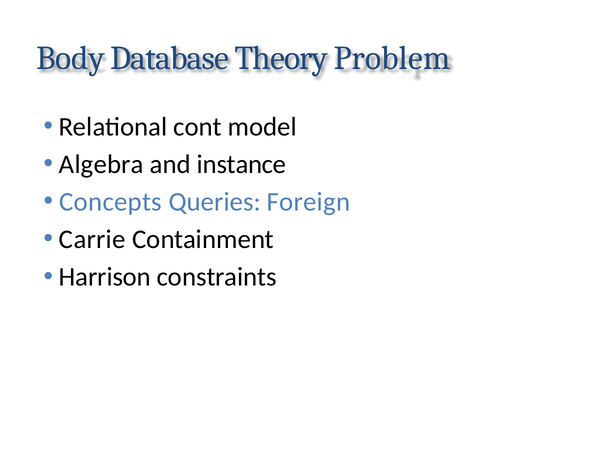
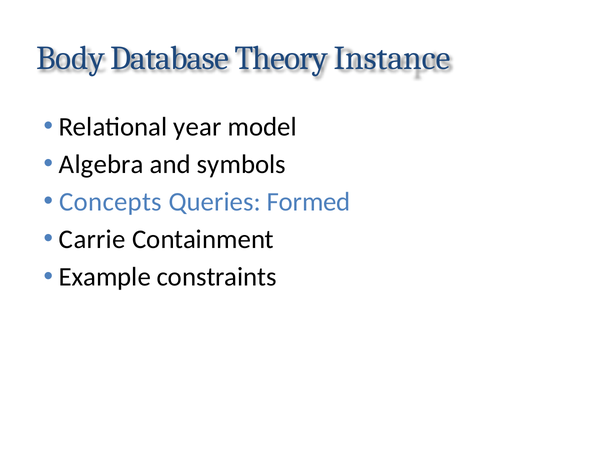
Problem: Problem -> Instance (392, 58)
cont: cont -> year (198, 127)
instance: instance -> symbols (241, 164)
Foreign: Foreign -> Formed (309, 202)
Harrison: Harrison -> Example (105, 277)
